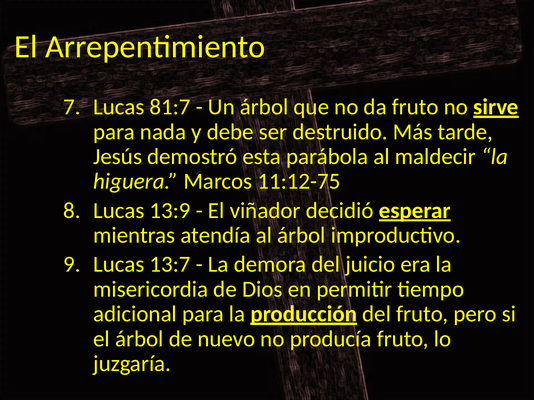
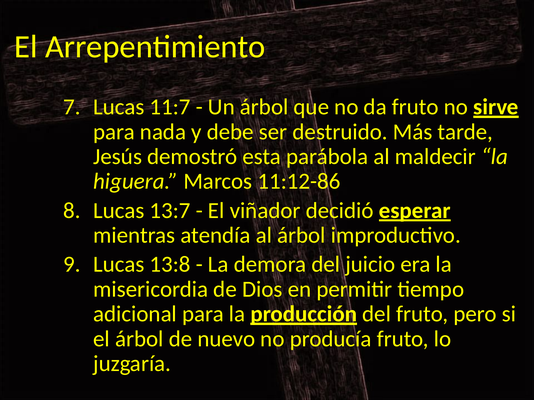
81:7: 81:7 -> 11:7 (170, 107)
11:12-75: 11:12-75 -> 11:12-86 (299, 182)
13:9: 13:9 -> 13:7 (170, 211)
13:7: 13:7 -> 13:8 (170, 265)
